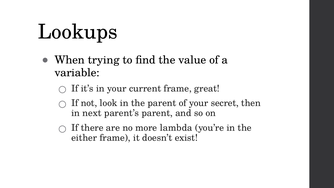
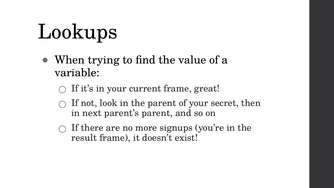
lambda: lambda -> signups (176, 128)
either: either -> result (84, 138)
